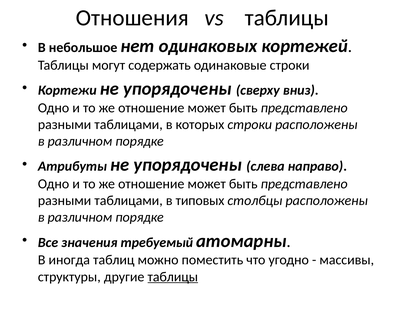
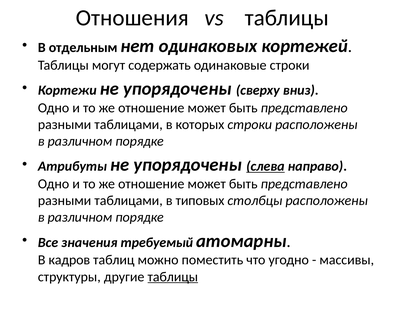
небольшое: небольшое -> отдельным (83, 48)
слева underline: none -> present (265, 166)
иногда: иногда -> кадров (69, 260)
